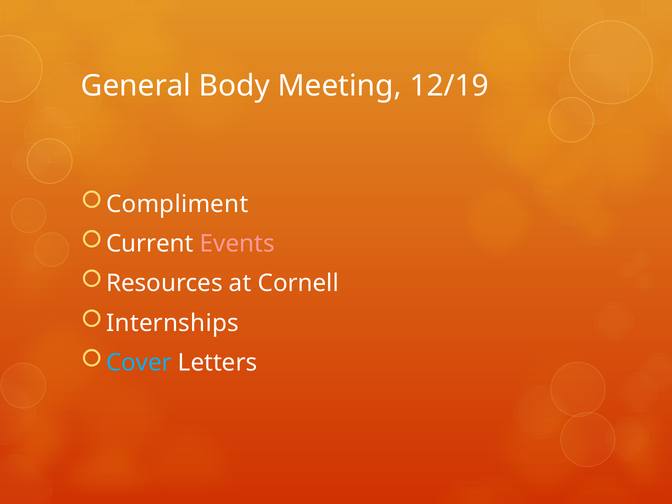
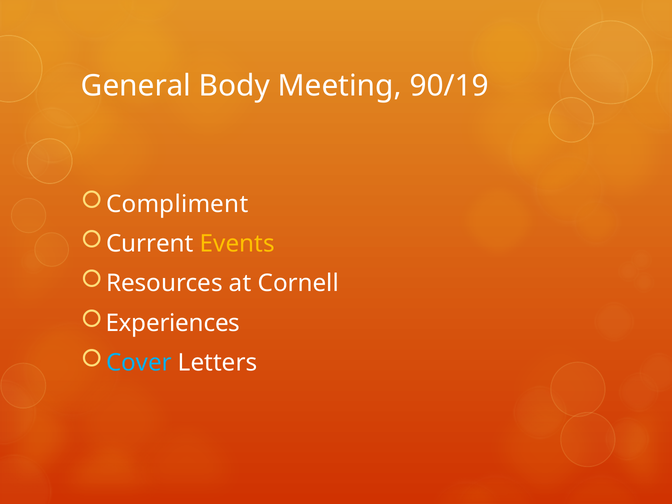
12/19: 12/19 -> 90/19 (449, 86)
Events colour: pink -> yellow (237, 244)
Internships: Internships -> Experiences (173, 323)
